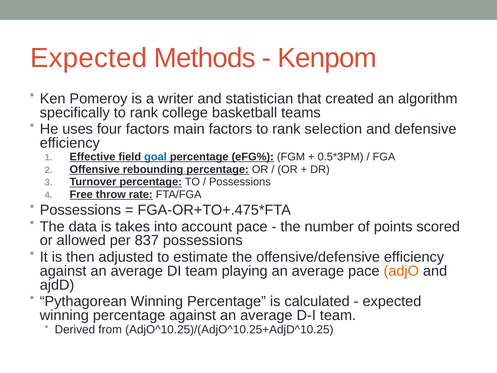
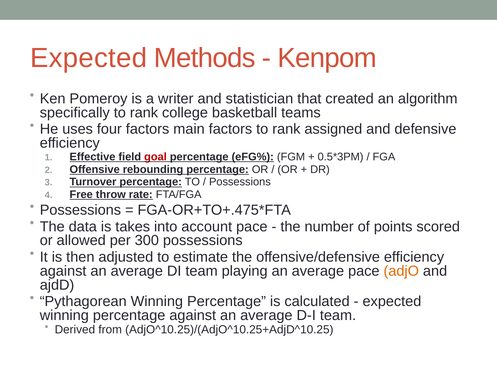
selection: selection -> assigned (333, 129)
goal colour: blue -> red (155, 157)
837: 837 -> 300 (147, 240)
